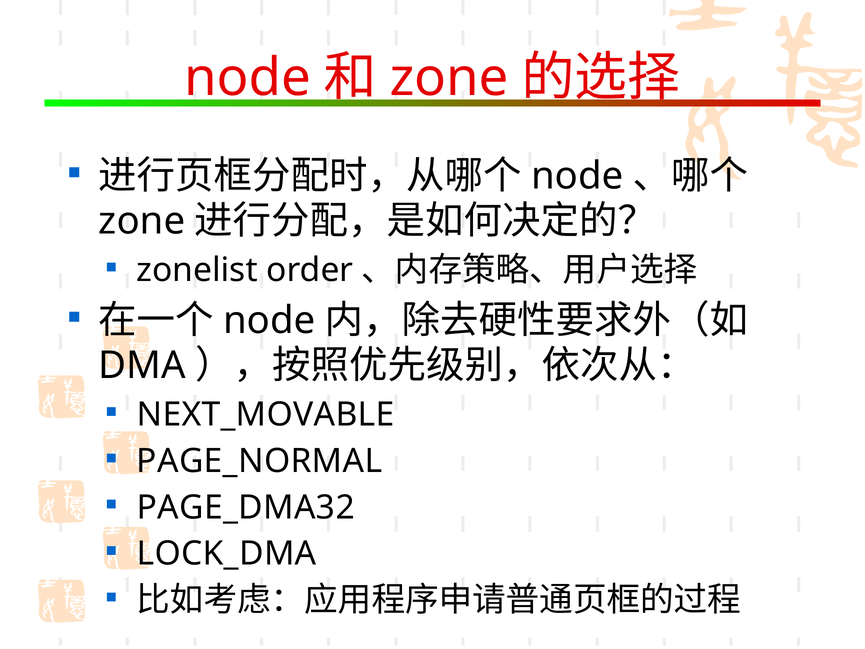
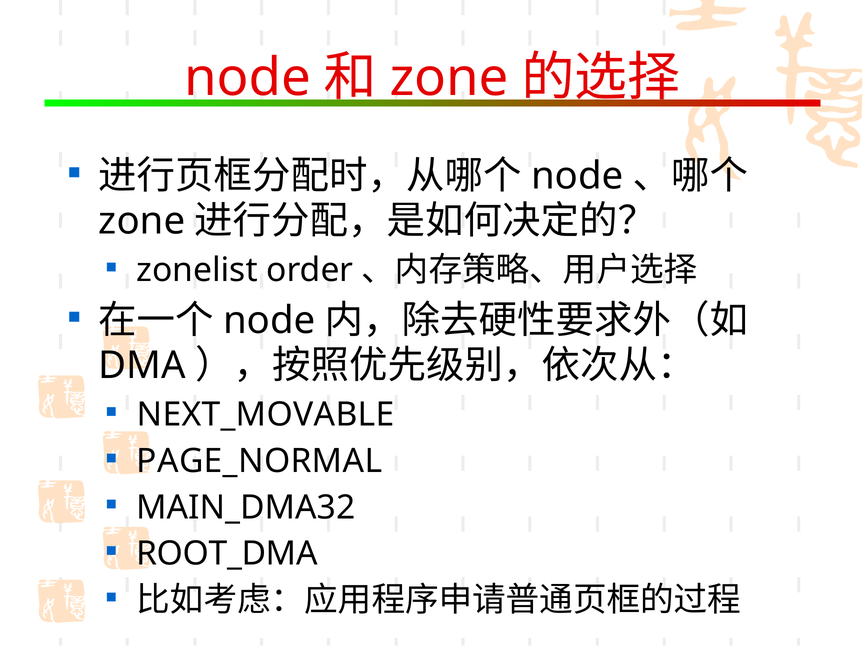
PAGE_DMA32: PAGE_DMA32 -> MAIN_DMA32 (246, 507)
LOCK_DMA: LOCK_DMA -> ROOT_DMA (227, 554)
